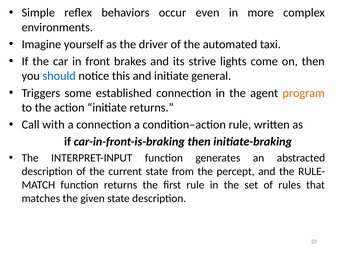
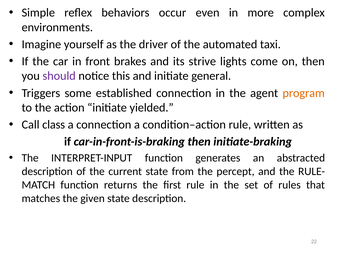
should colour: blue -> purple (59, 76)
initiate returns: returns -> yielded (152, 108)
with: with -> class (54, 125)
